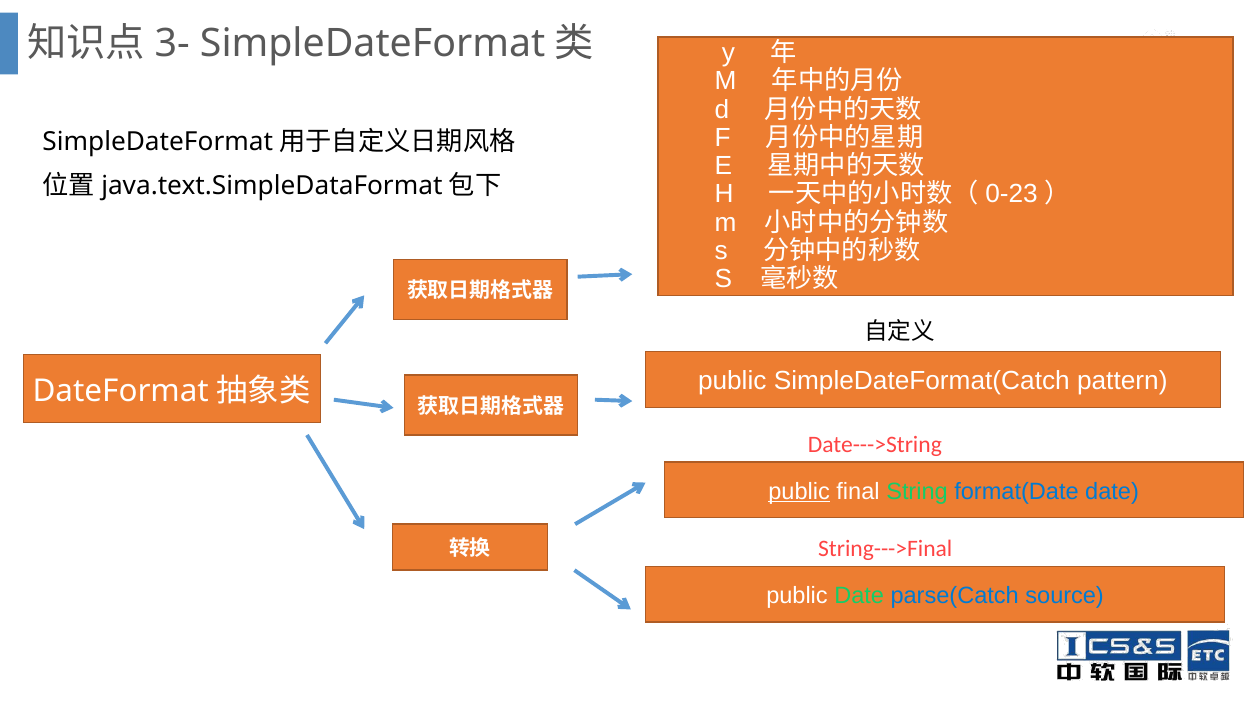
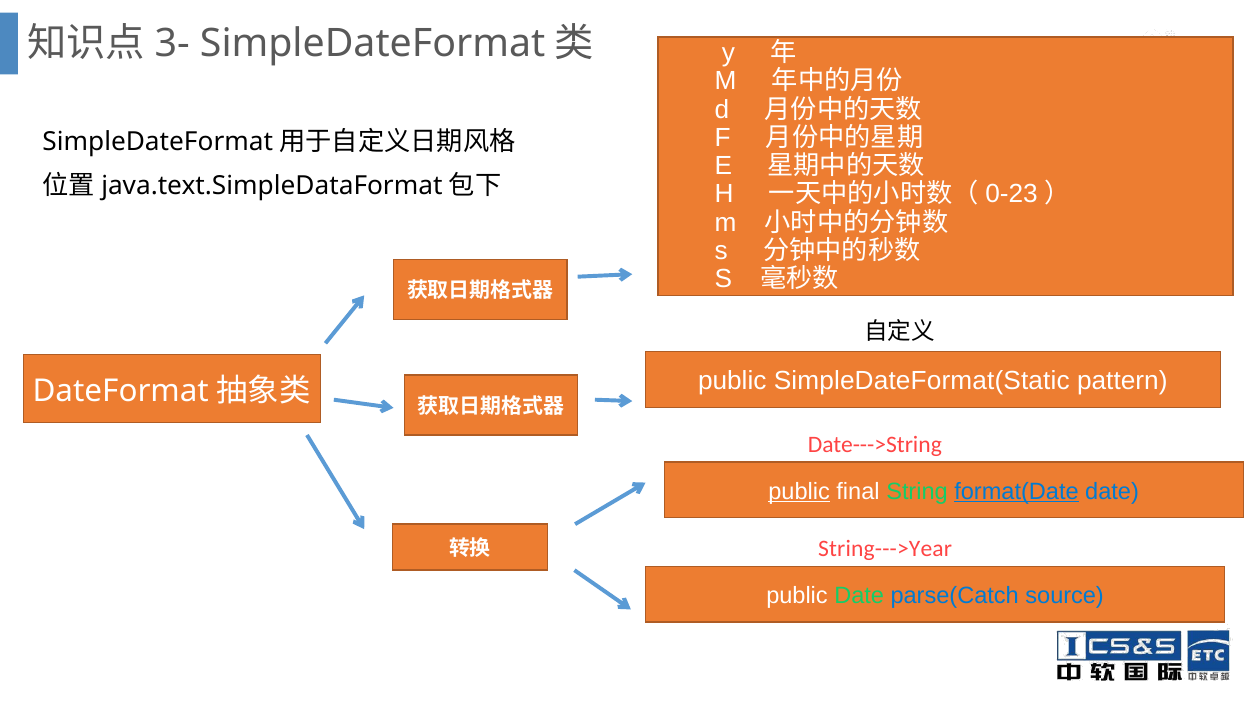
SimpleDateFormat(Catch: SimpleDateFormat(Catch -> SimpleDateFormat(Static (922, 382)
format(Date underline: none -> present (1016, 492)
String--->Final: String--->Final -> String--->Year (885, 550)
